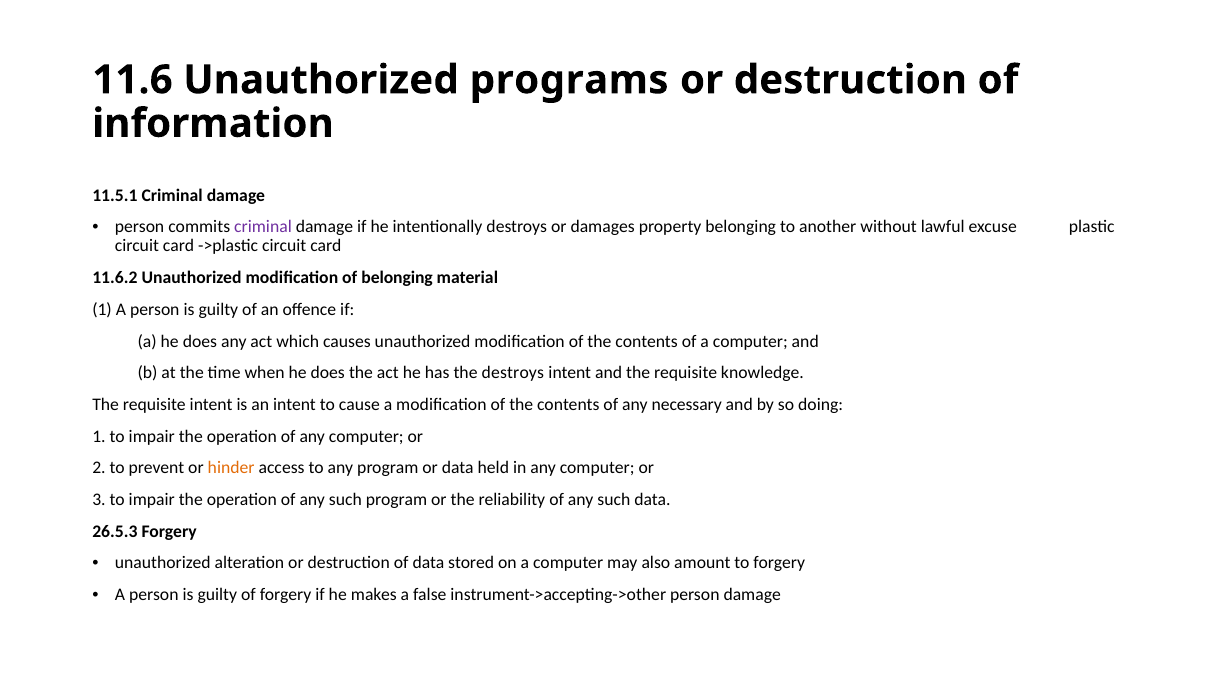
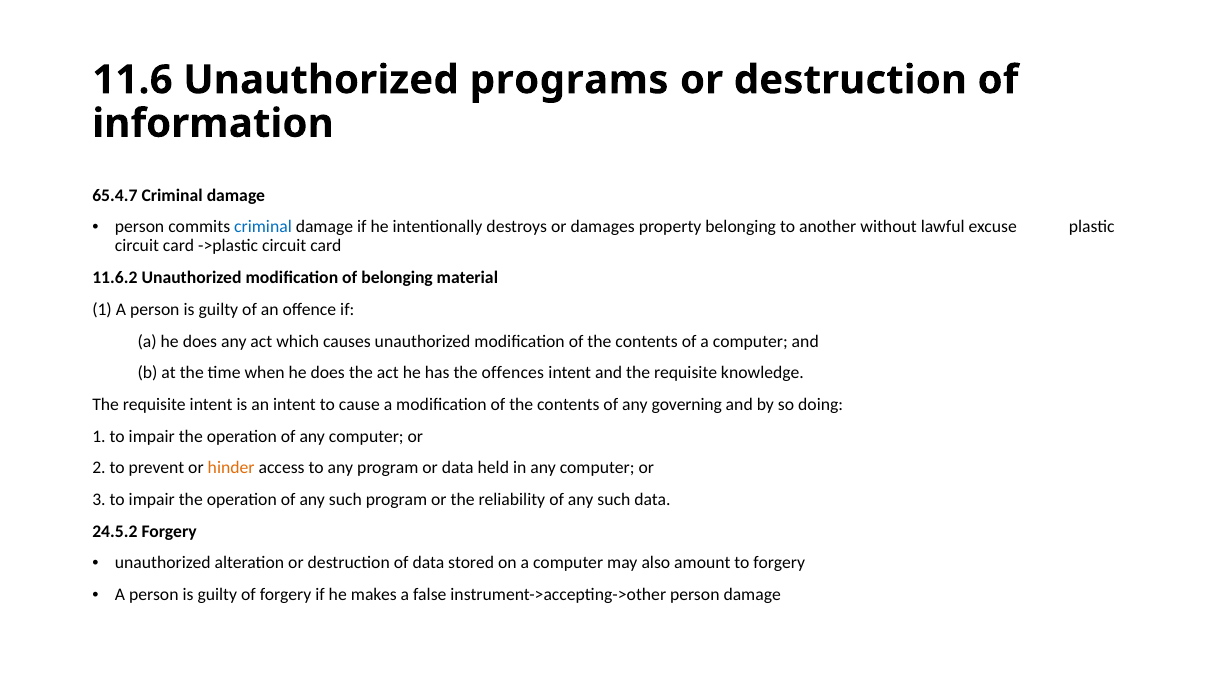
11.5.1: 11.5.1 -> 65.4.7 (115, 195)
criminal colour: purple -> blue (263, 227)
the destroys: destroys -> offences (513, 373)
necessary: necessary -> governing (687, 404)
26.5.3: 26.5.3 -> 24.5.2 (115, 531)
